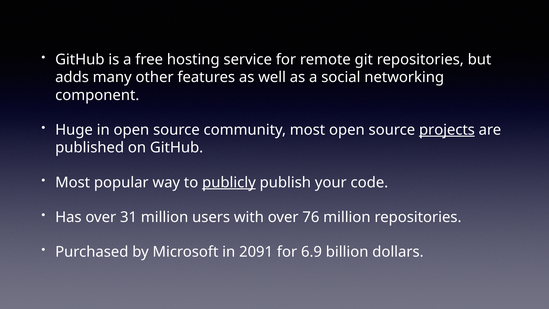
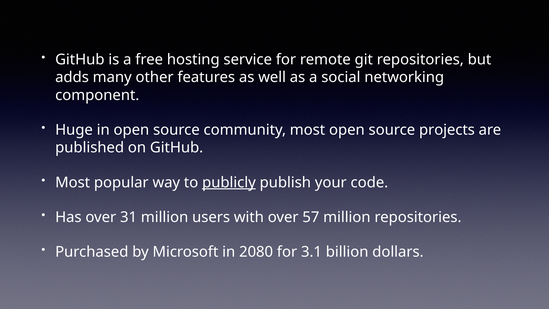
projects underline: present -> none (447, 130)
76: 76 -> 57 (311, 217)
2091: 2091 -> 2080 (256, 252)
6.9: 6.9 -> 3.1 (312, 252)
